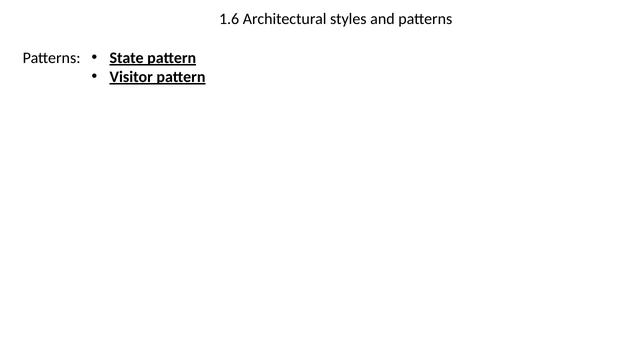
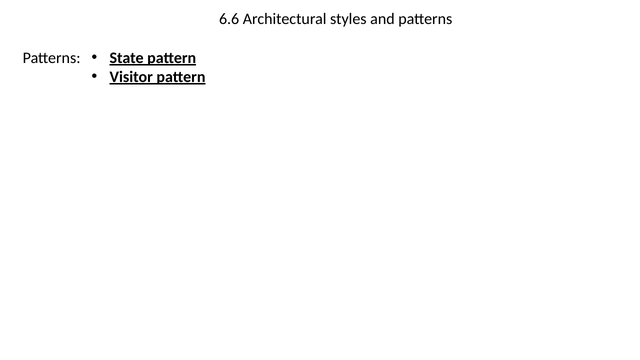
1.6: 1.6 -> 6.6 (229, 19)
